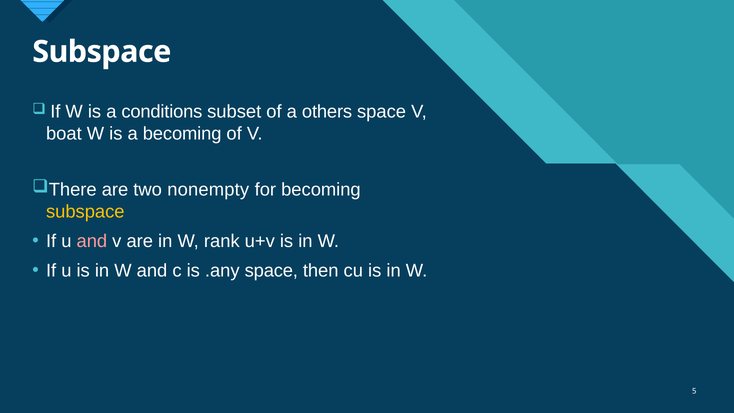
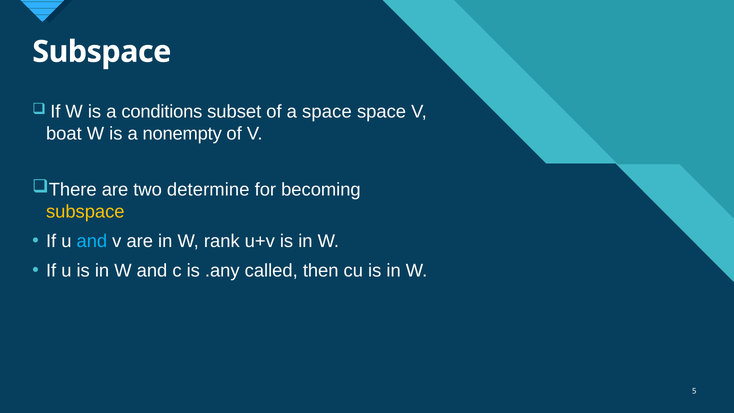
a others: others -> space (327, 112)
a becoming: becoming -> nonempty (182, 134)
nonempty: nonempty -> determine (208, 189)
and colour: pink -> light blue (92, 241)
.any space: space -> called (271, 271)
